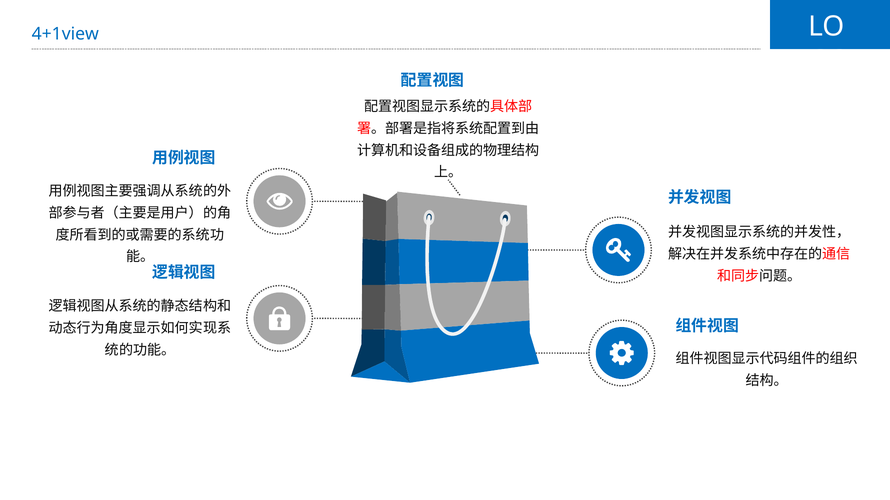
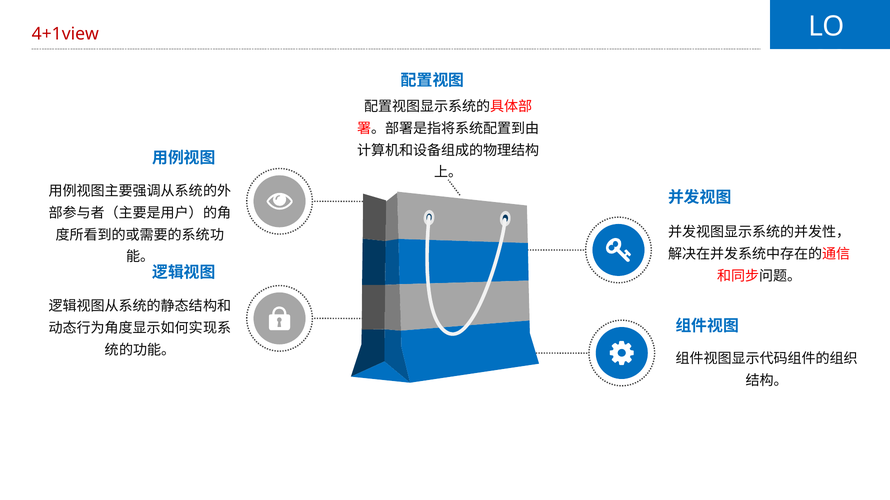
4+1view colour: blue -> red (65, 34)
